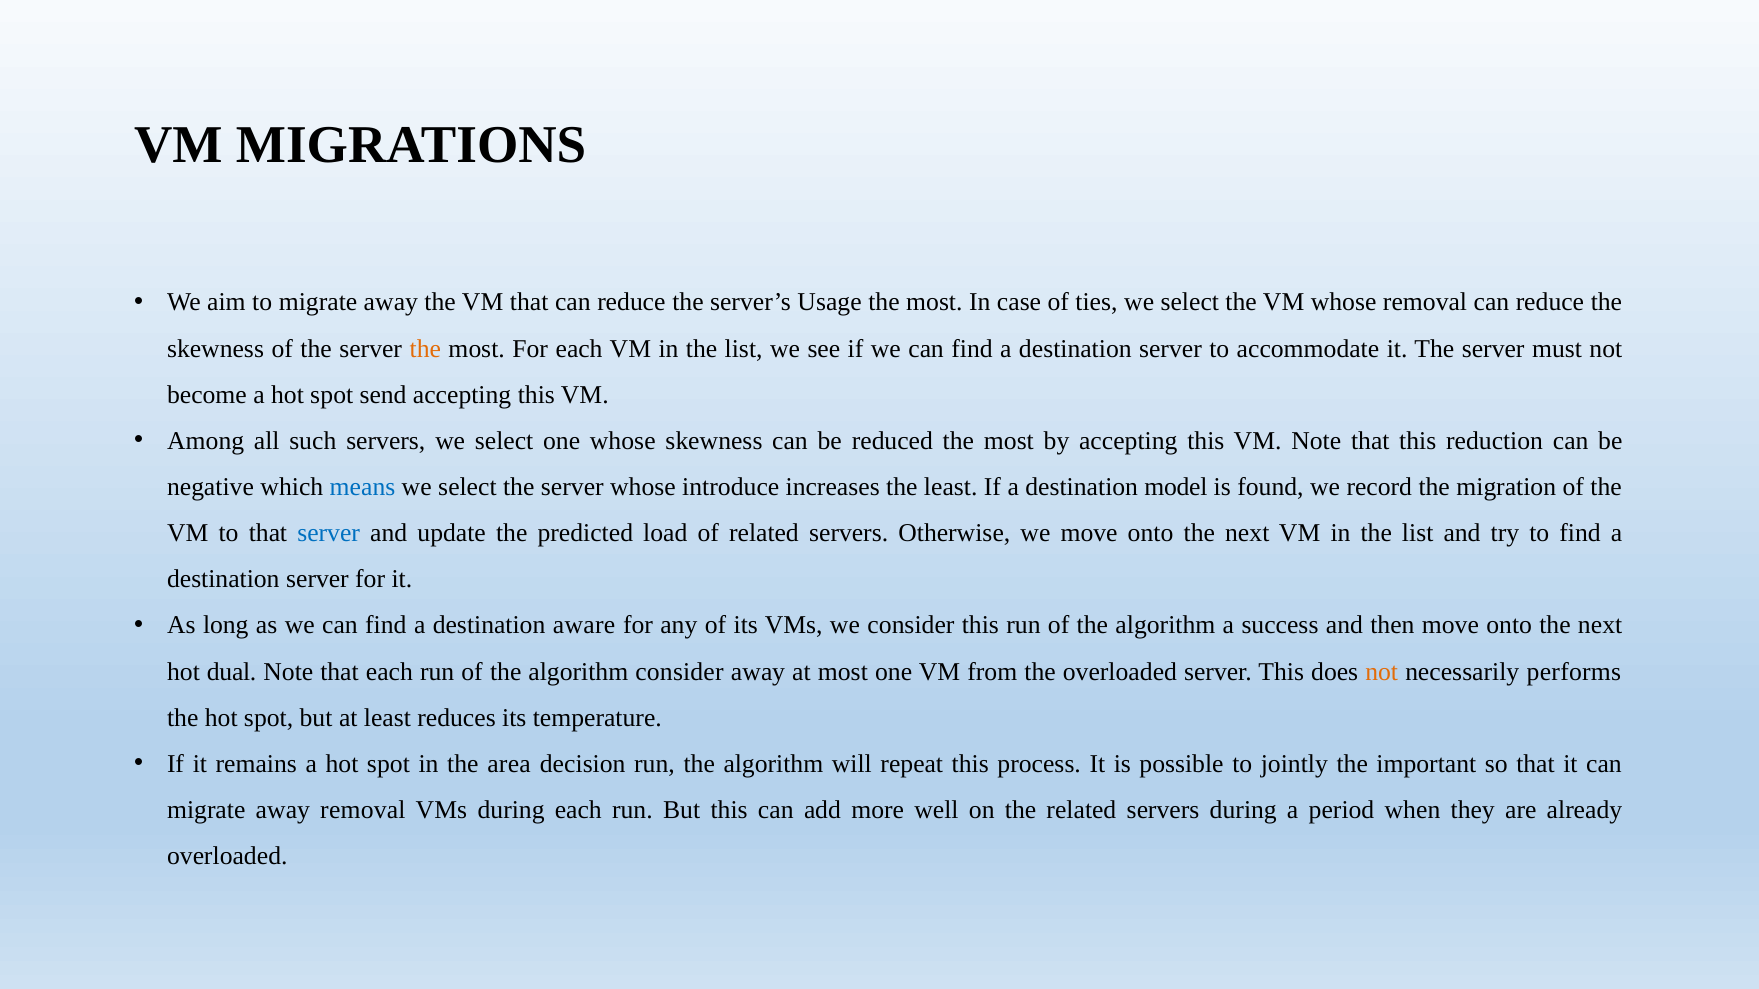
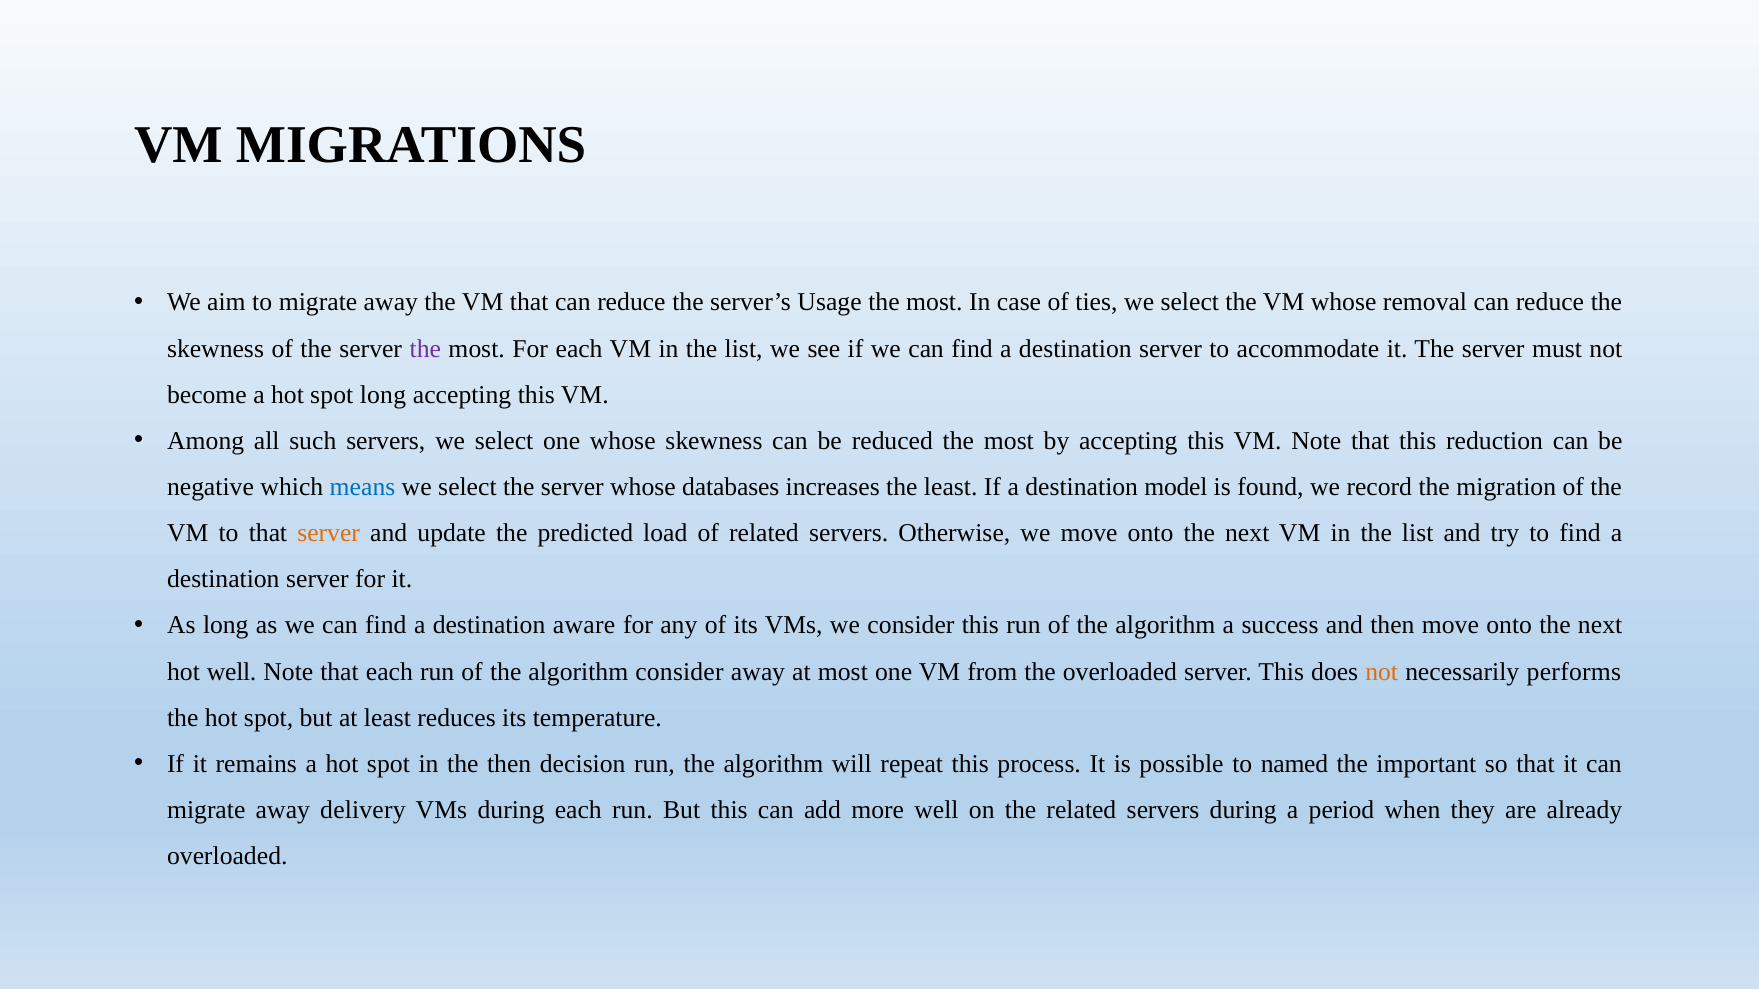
the colour: orange -> purple (425, 349)
spot send: send -> long (383, 395)
introduce: introduce -> databases (731, 487)
server colour: blue -> orange (329, 533)
hot dual: dual -> well (232, 672)
the area: area -> then (509, 764)
jointly: jointly -> named (1294, 764)
away removal: removal -> delivery (363, 810)
